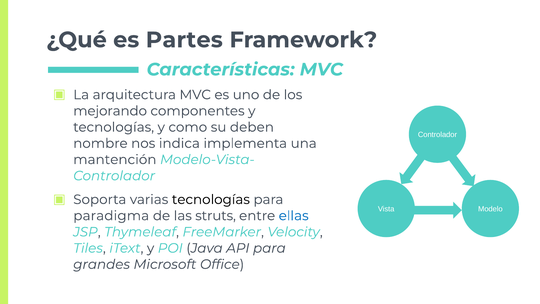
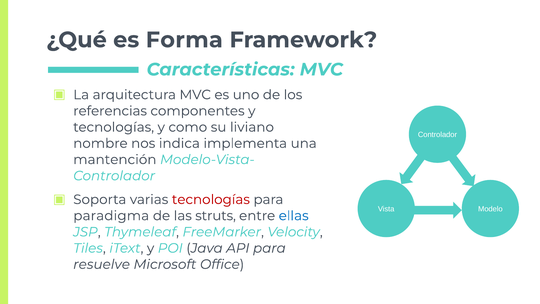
Partes: Partes -> Forma (184, 40)
mejorando: mejorando -> referencias (110, 111)
deben: deben -> liviano (252, 127)
tecnologías colour: black -> red (211, 199)
grandes: grandes -> resuelve (102, 264)
